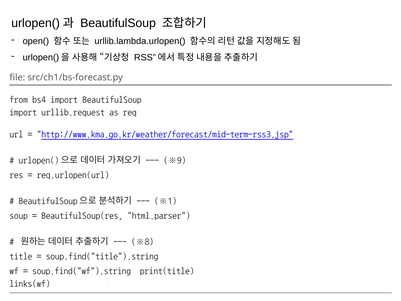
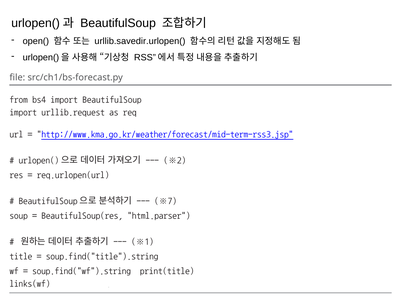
urllib.lambda.urlopen(: urllib.lambda.urlopen( -> urllib.savedir.urlopen( (140, 41)
※9: ※9 -> ※2 (175, 160)
※1: ※1 -> ※7 (166, 201)
※8: ※8 -> ※1 (143, 241)
